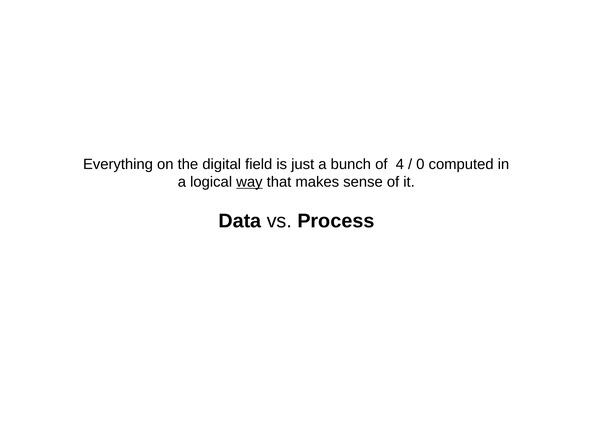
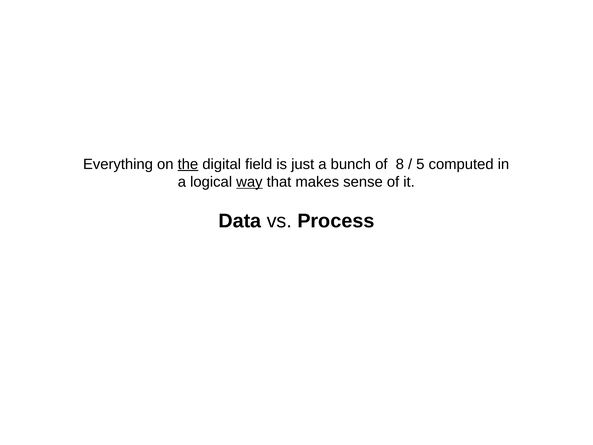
the underline: none -> present (188, 164)
4: 4 -> 8 (400, 164)
0: 0 -> 5 (420, 164)
